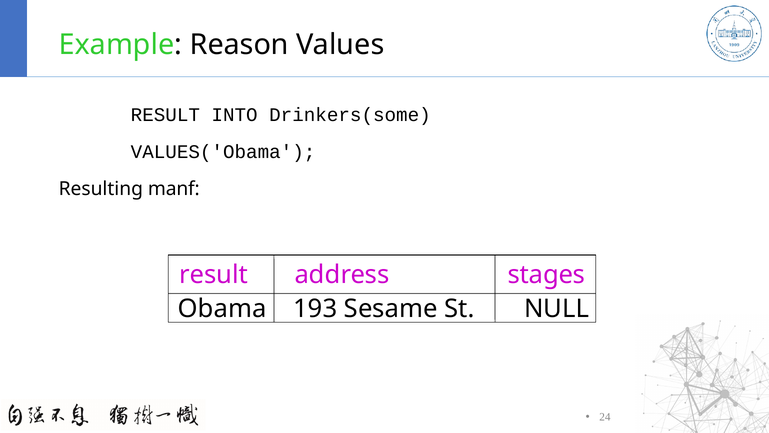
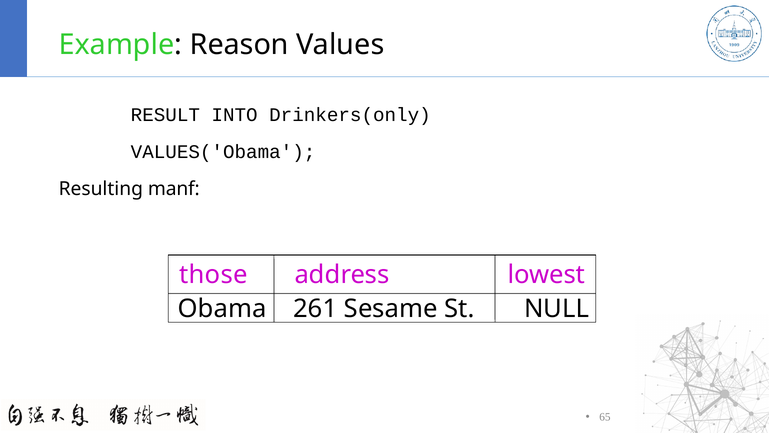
Drinkers(some: Drinkers(some -> Drinkers(only (350, 115)
result: result -> those (213, 275)
stages: stages -> lowest (546, 275)
193: 193 -> 261 (315, 308)
24: 24 -> 65 (605, 417)
